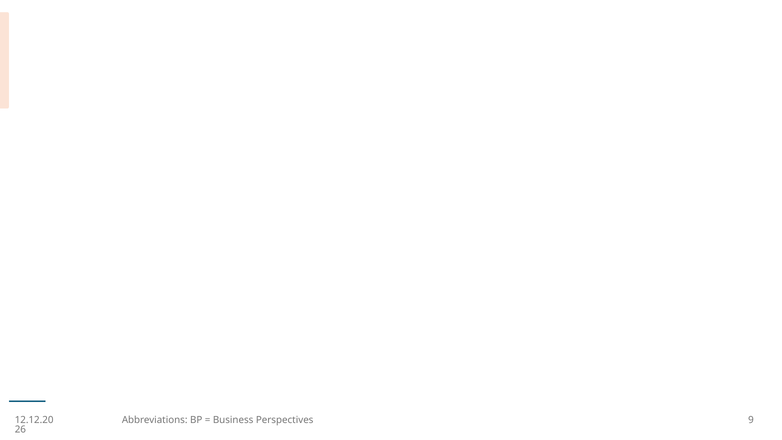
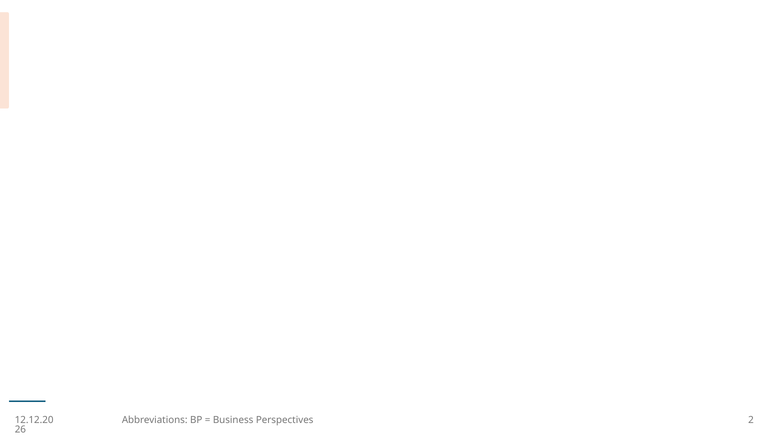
9: 9 -> 2 (751, 420)
